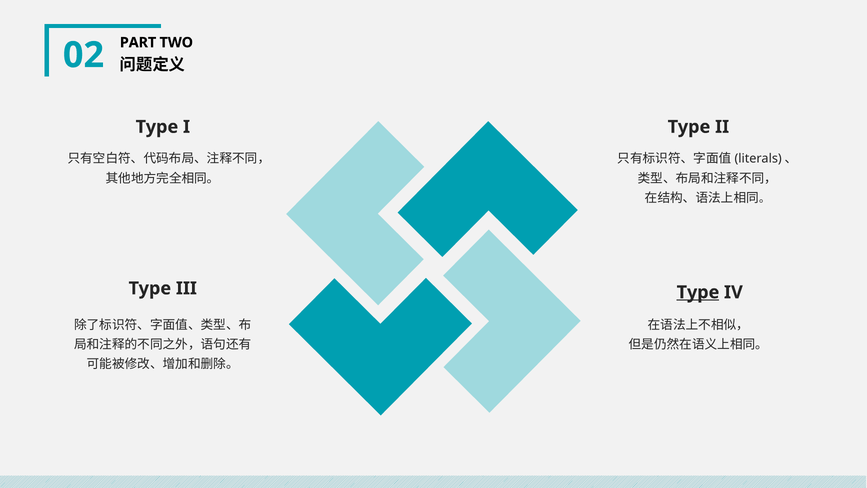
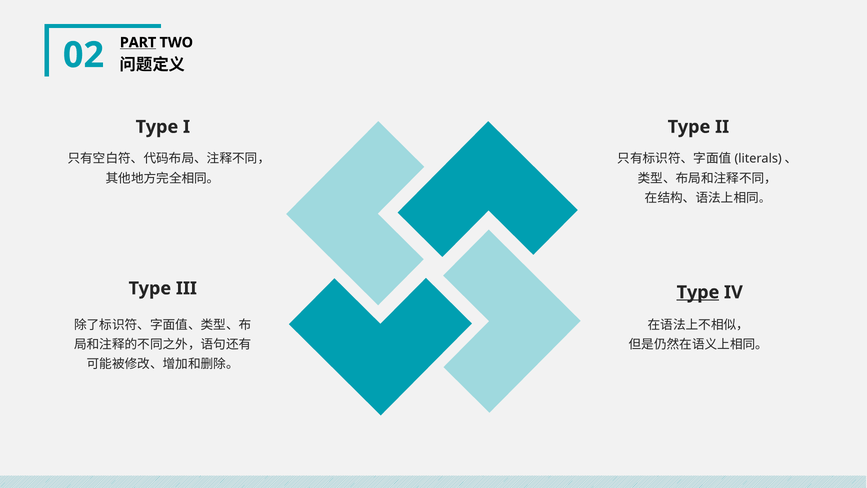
PART underline: none -> present (138, 43)
